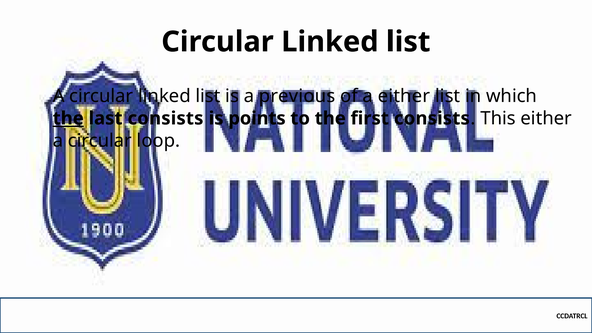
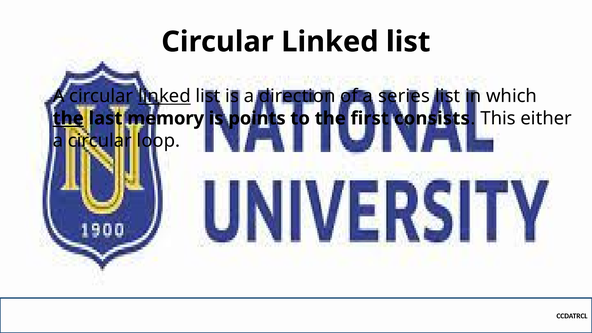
linked underline: none -> present (164, 96)
previous: previous -> direction (297, 96)
a either: either -> series (404, 96)
last consists: consists -> memory (166, 118)
